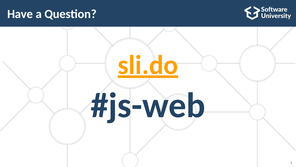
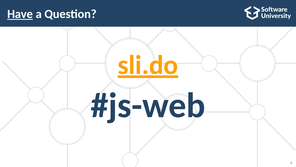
Have underline: none -> present (20, 14)
